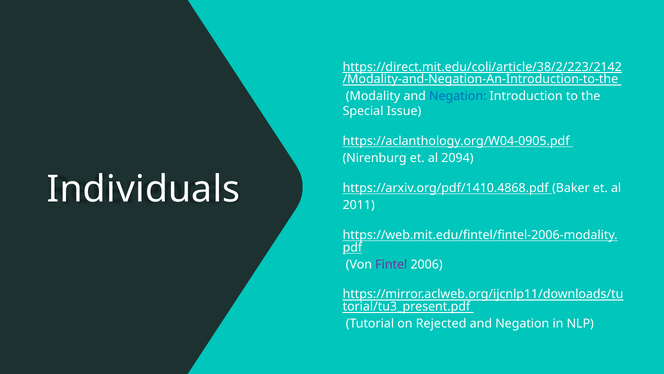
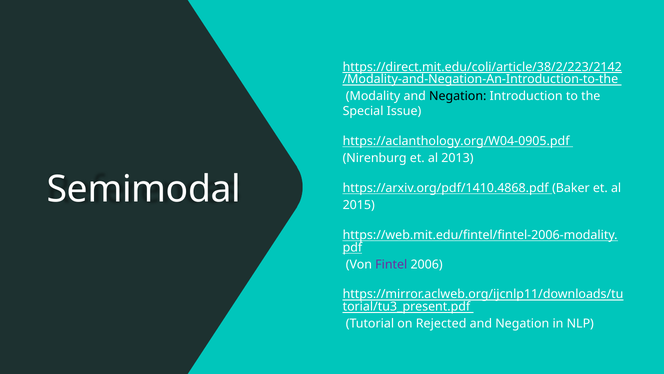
Negation colour: blue -> black (458, 96)
2094: 2094 -> 2013 (457, 158)
Individuals: Individuals -> Semimodal (144, 189)
2011: 2011 -> 2015 (359, 205)
